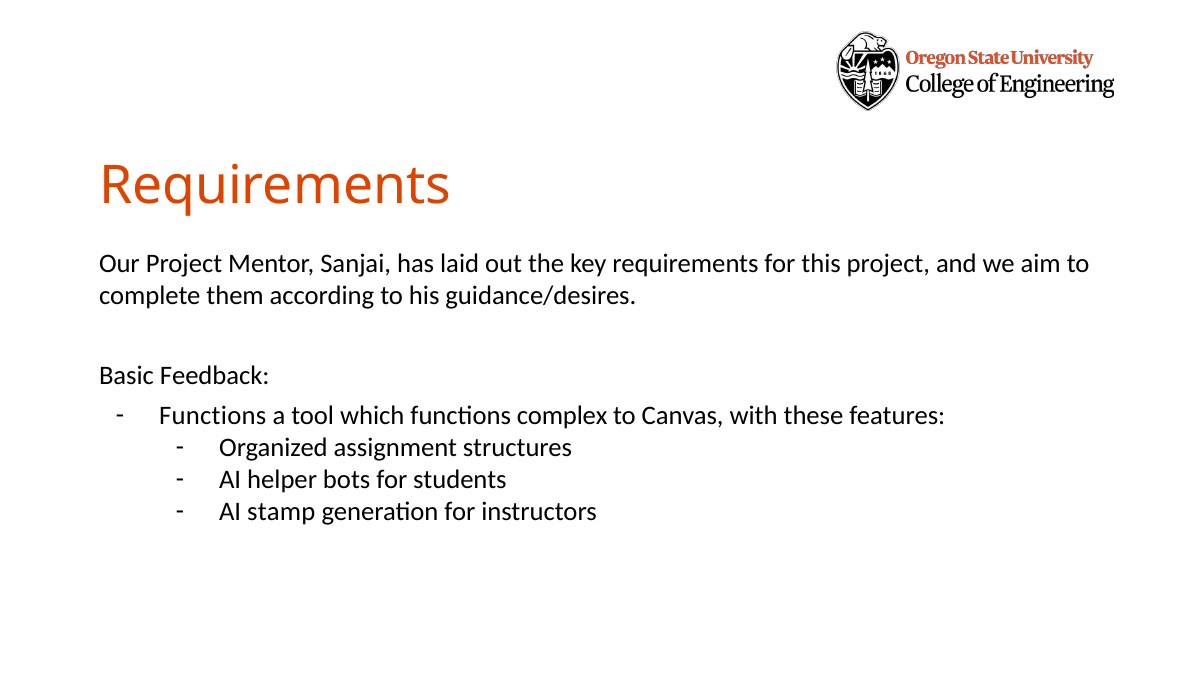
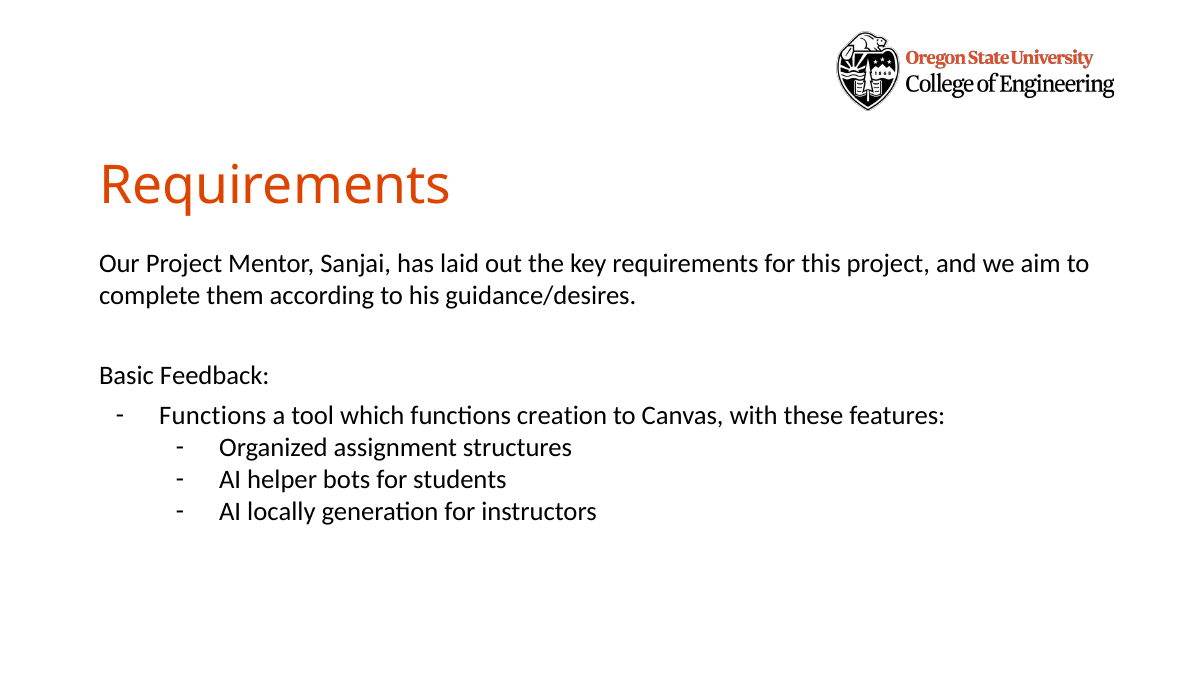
complex: complex -> creation (562, 416)
stamp: stamp -> locally (281, 512)
